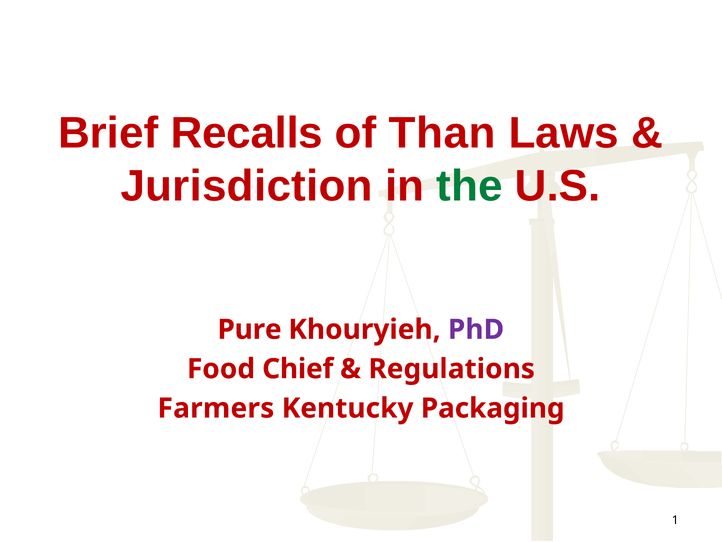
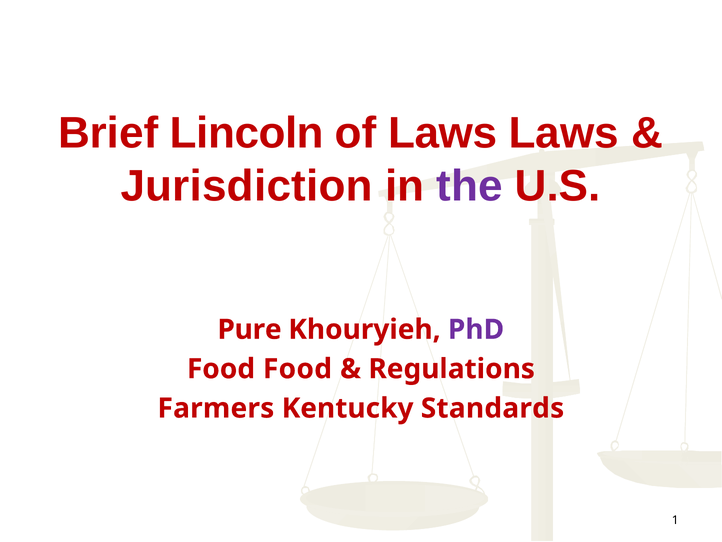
Recalls: Recalls -> Lincoln (247, 133)
of Than: Than -> Laws (443, 133)
the colour: green -> purple (470, 186)
Food Chief: Chief -> Food (297, 369)
Packaging: Packaging -> Standards (492, 408)
